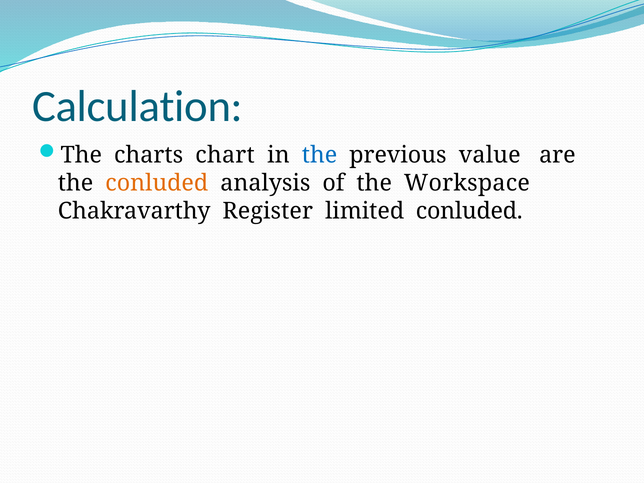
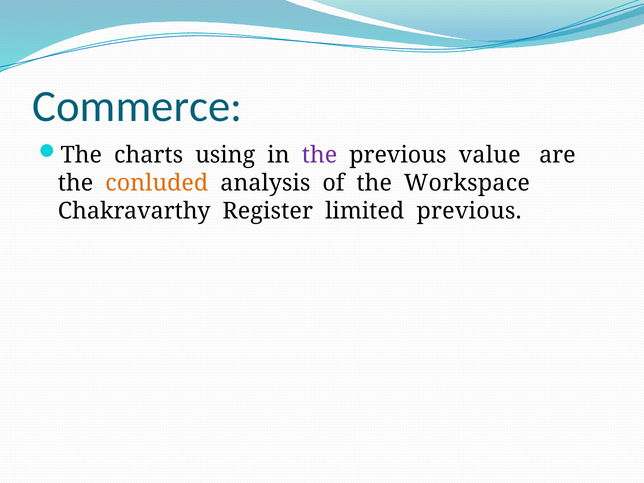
Calculation: Calculation -> Commerce (137, 106)
chart: chart -> using (225, 155)
the colour: blue -> purple (320, 155)
limited conluded: conluded -> previous (469, 211)
